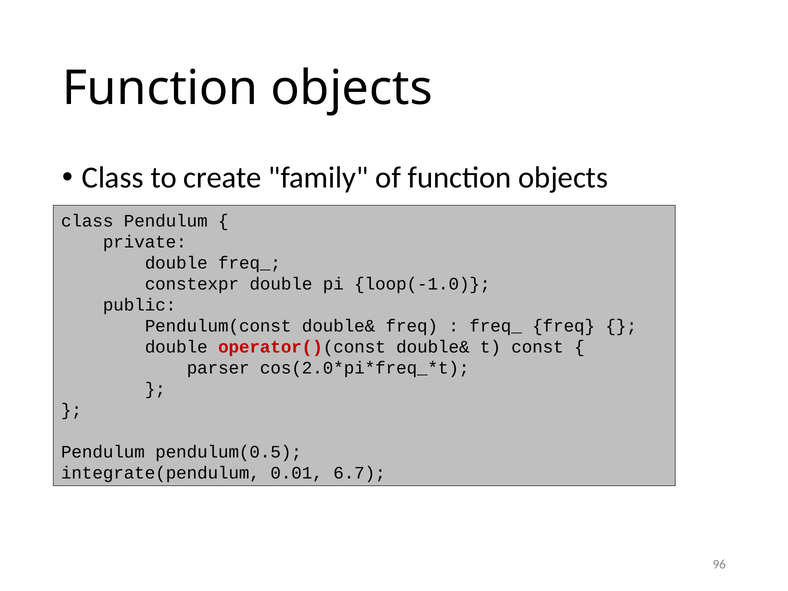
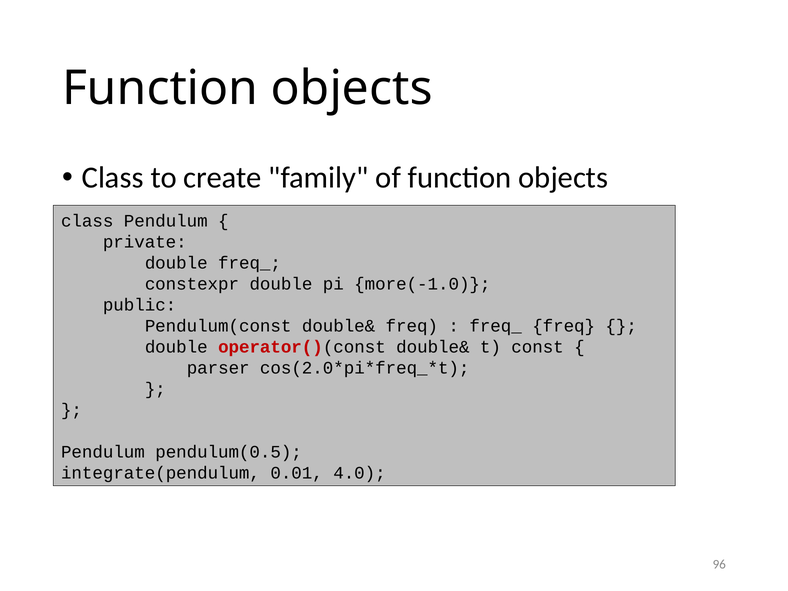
loop(-1.0: loop(-1.0 -> more(-1.0 (422, 284)
6.7: 6.7 -> 4.0 (359, 473)
